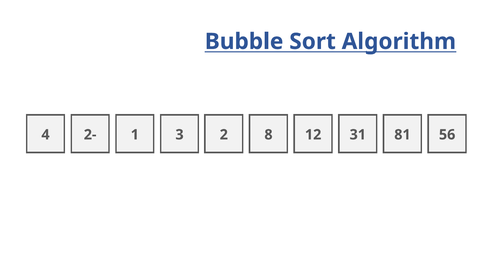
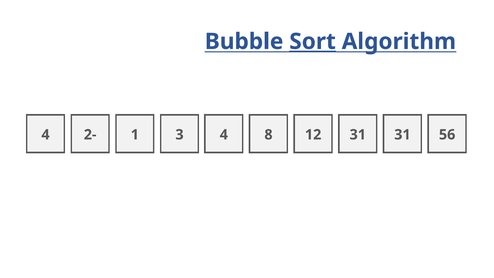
Sort underline: none -> present (313, 41)
3 2: 2 -> 4 (224, 135)
31 81: 81 -> 31 (402, 135)
